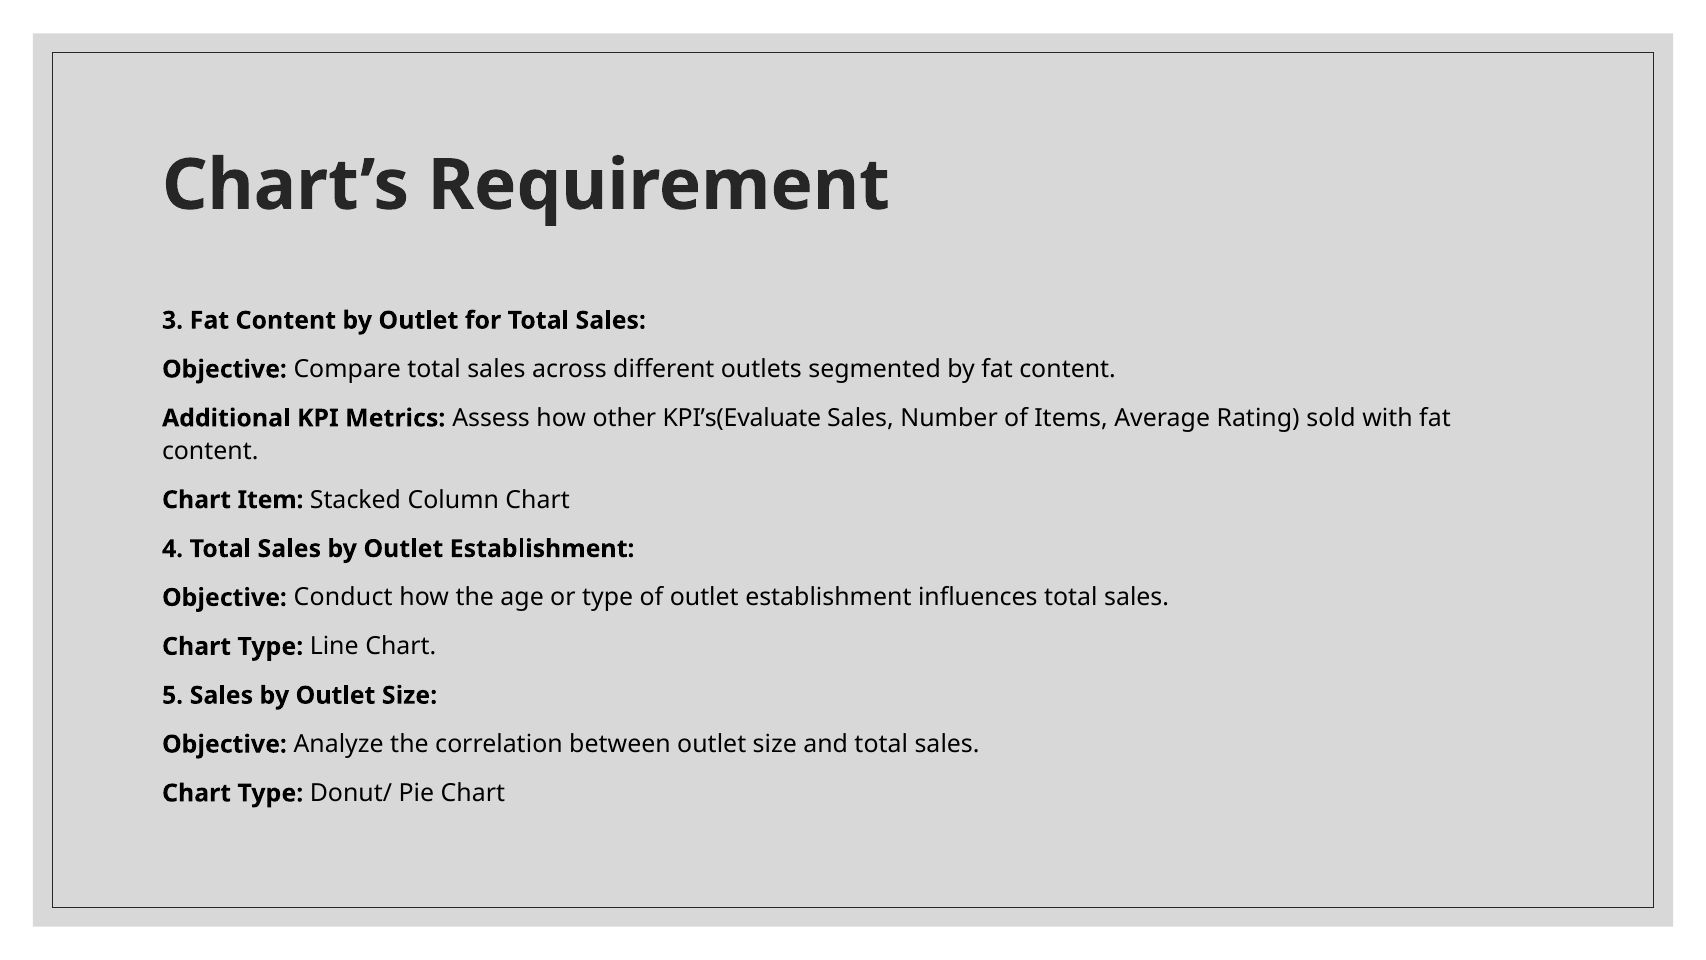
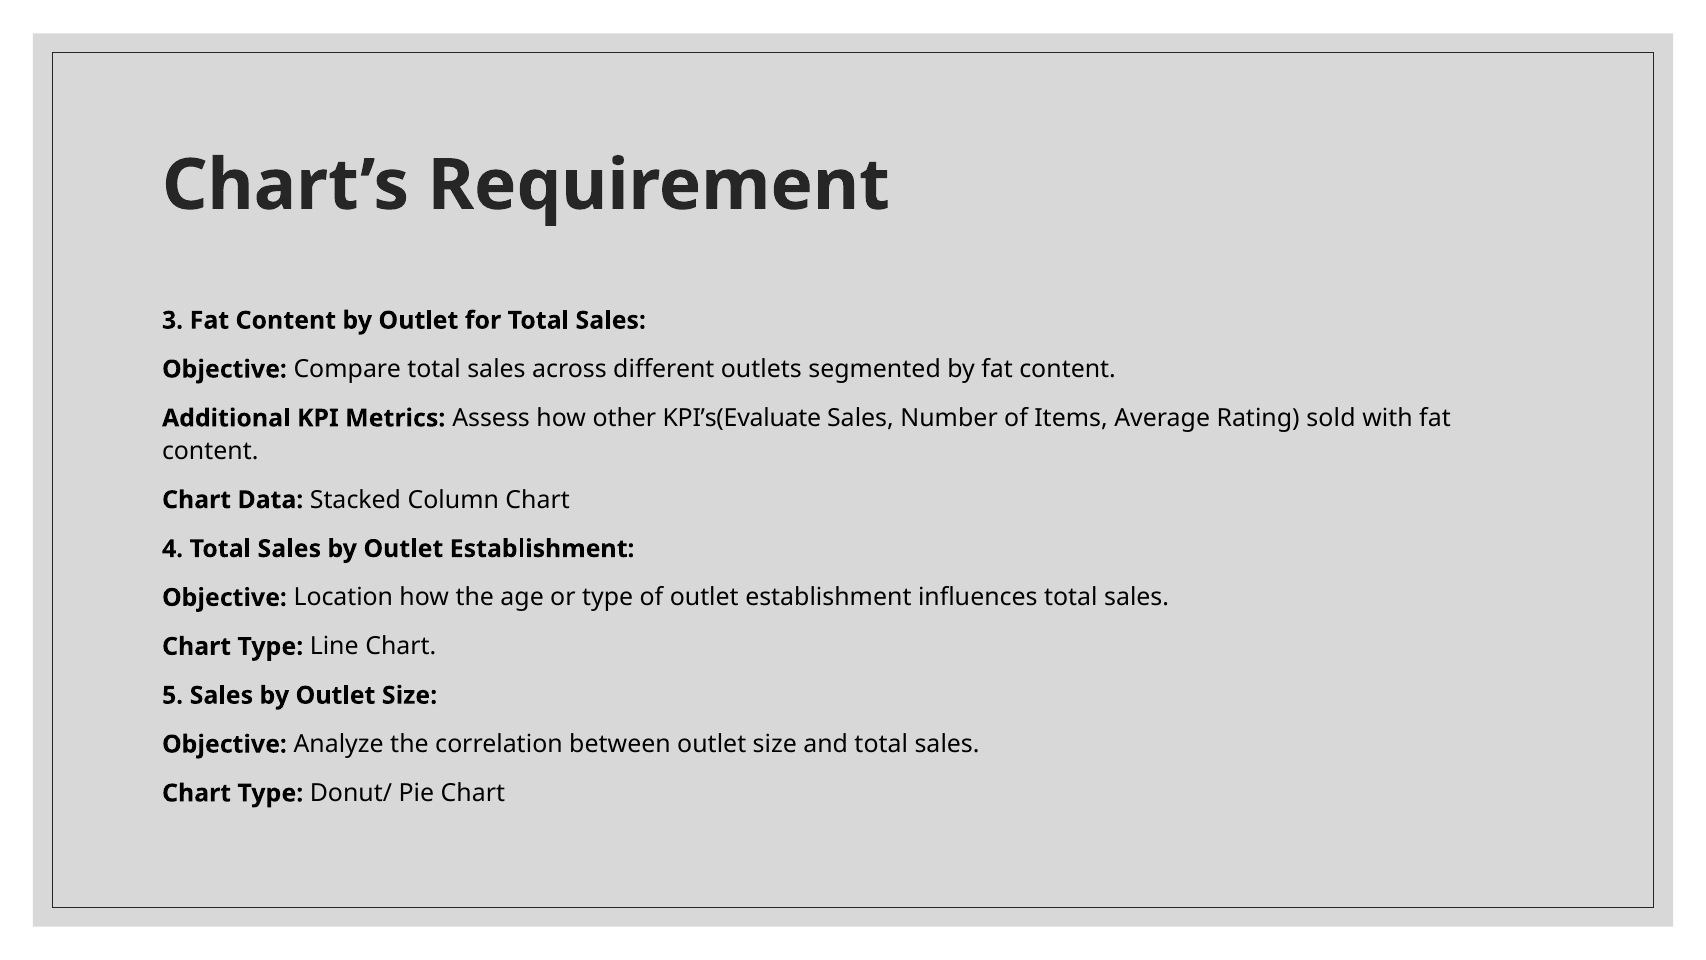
Item: Item -> Data (270, 500)
Conduct: Conduct -> Location (343, 597)
